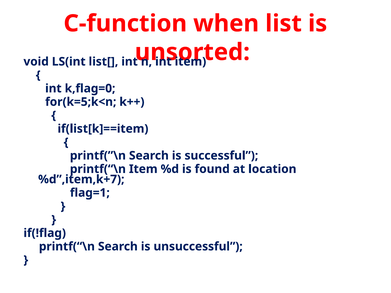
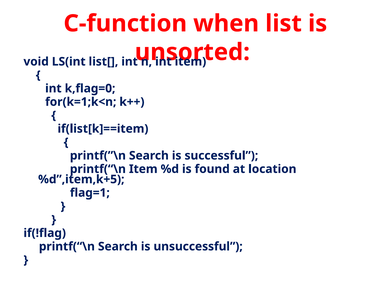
for(k=5;k<n: for(k=5;k<n -> for(k=1;k<n (81, 102)
%d”,item,k+7: %d”,item,k+7 -> %d”,item,k+5 (81, 179)
